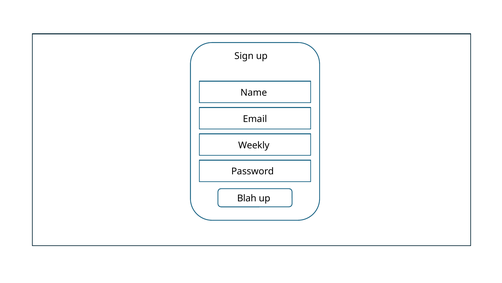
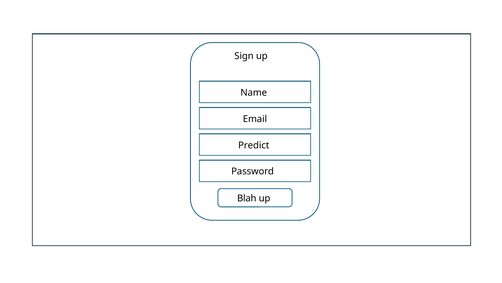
Weekly: Weekly -> Predict (254, 145)
